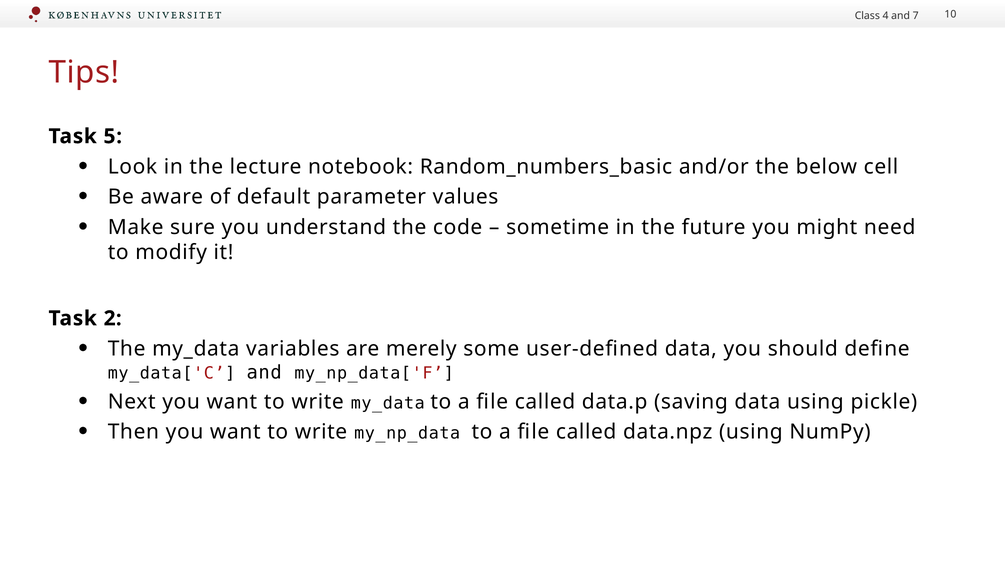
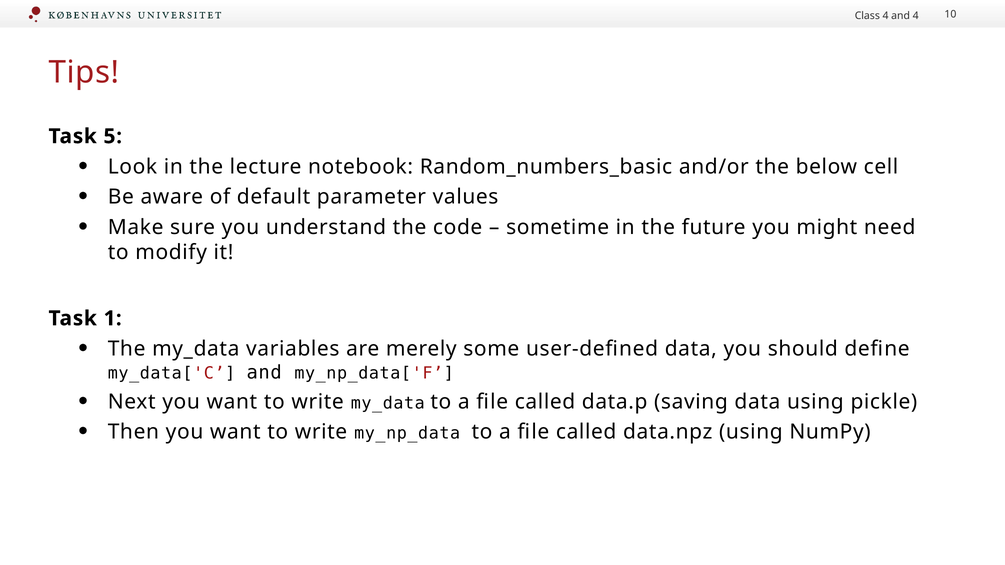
and 7: 7 -> 4 (916, 16)
2: 2 -> 1 (113, 319)
